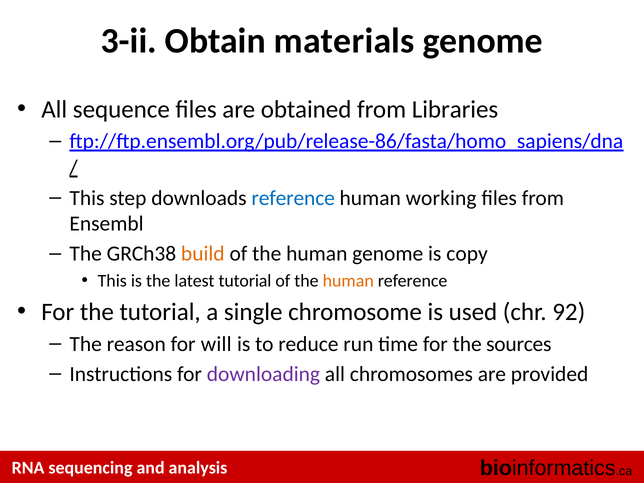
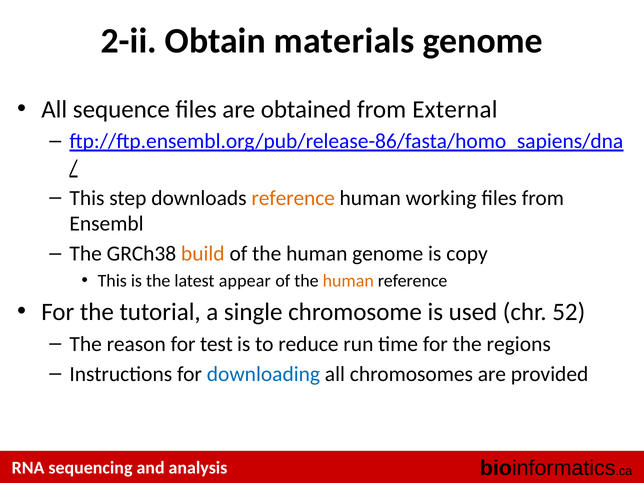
3-ii: 3-ii -> 2-ii (129, 41)
Libraries: Libraries -> External (455, 109)
reference colour: blue -> orange (293, 198)
latest tutorial: tutorial -> appear (245, 281)
92: 92 -> 52 (569, 312)
will: will -> test (216, 344)
sources: sources -> regions (519, 344)
downloading colour: purple -> blue (263, 374)
